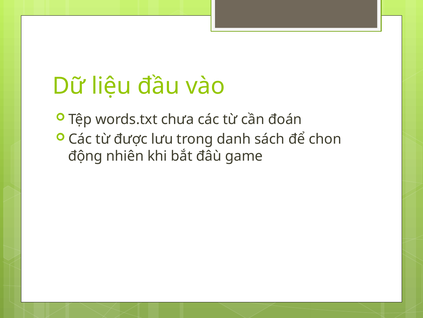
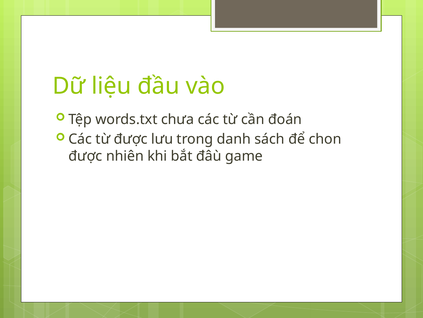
động: động -> được (85, 156)
